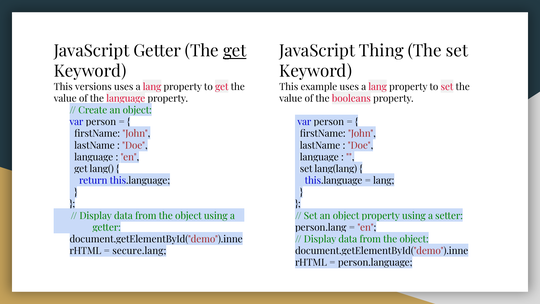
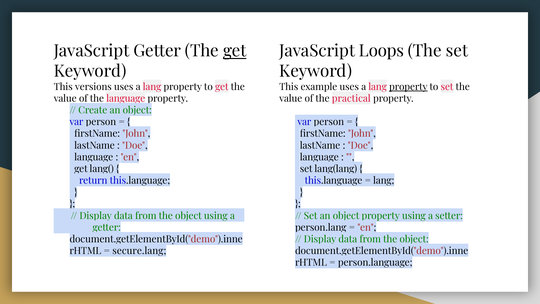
Thing: Thing -> Loops (382, 51)
property underline: none -> present (408, 87)
booleans: booleans -> practical (351, 99)
